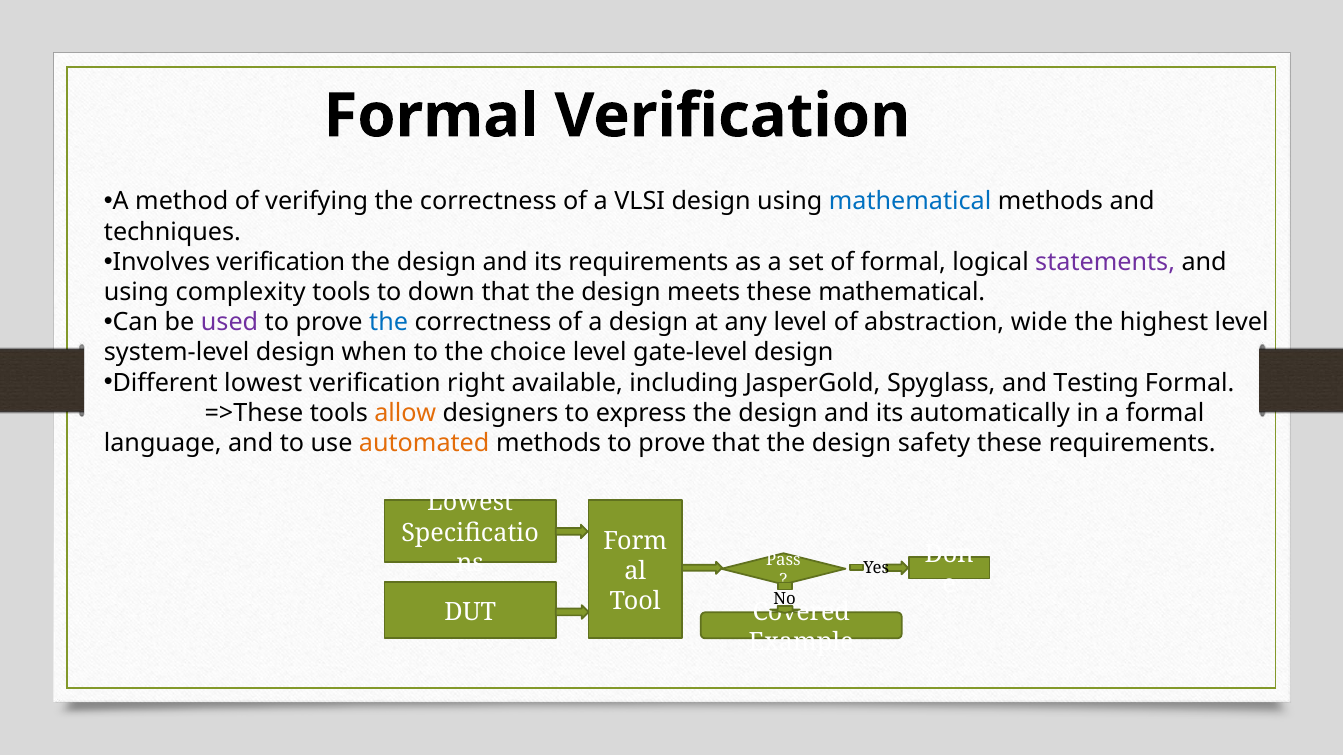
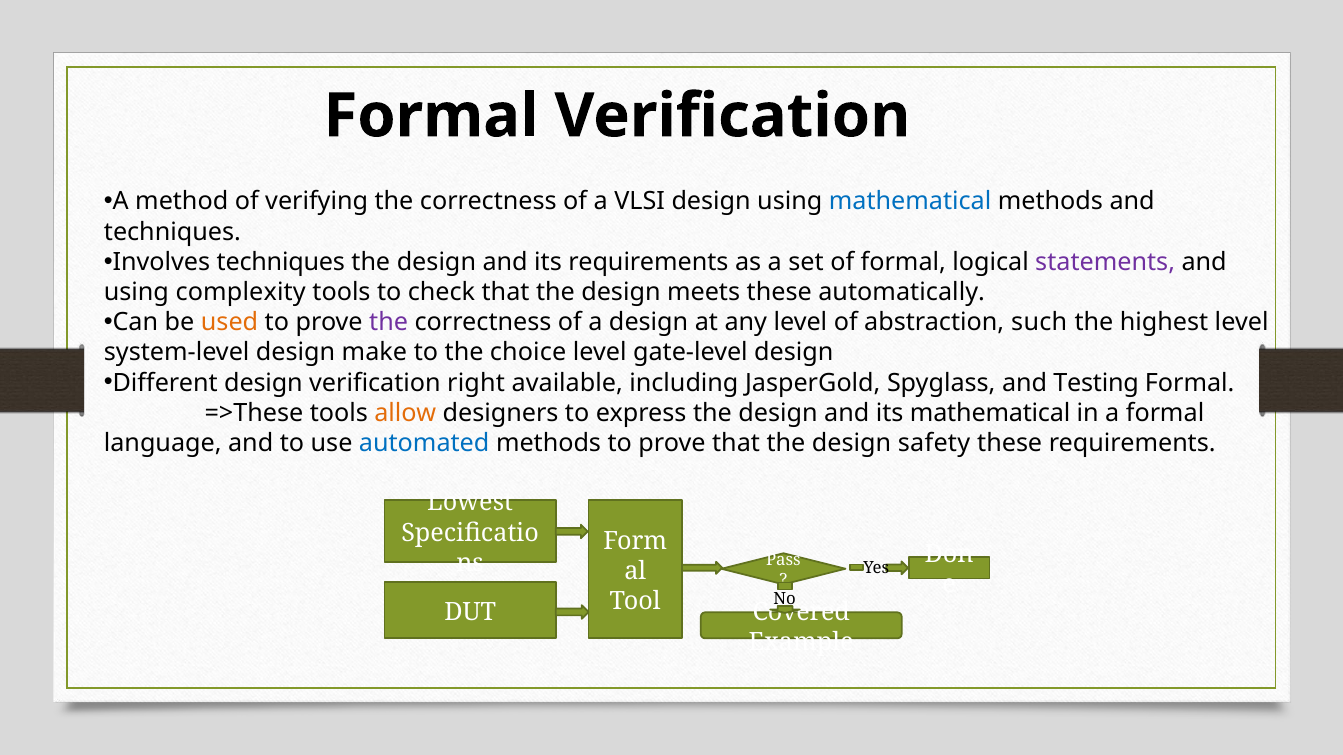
Involves verification: verification -> techniques (281, 262)
down: down -> check (442, 292)
these mathematical: mathematical -> automatically (902, 292)
used colour: purple -> orange (230, 323)
the colour: blue -> purple (389, 323)
wide: wide -> such (1039, 323)
when: when -> make (374, 353)
Different lowest: lowest -> design (263, 383)
its automatically: automatically -> mathematical (990, 413)
automated colour: orange -> blue (424, 444)
